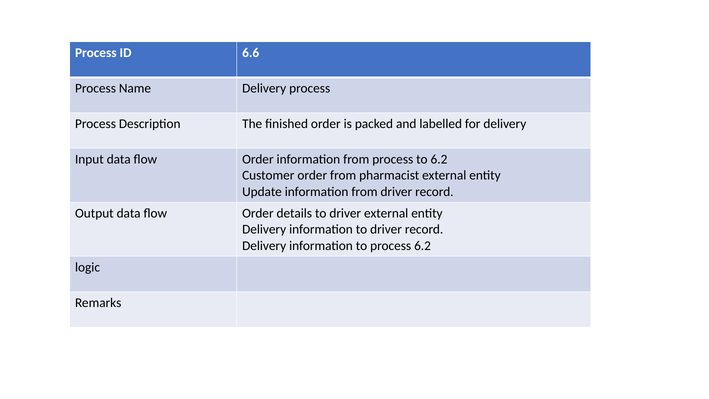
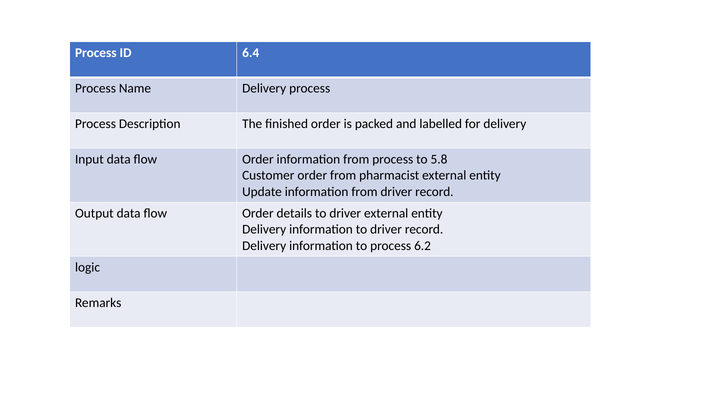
6.6: 6.6 -> 6.4 (251, 53)
to 6.2: 6.2 -> 5.8 (439, 159)
